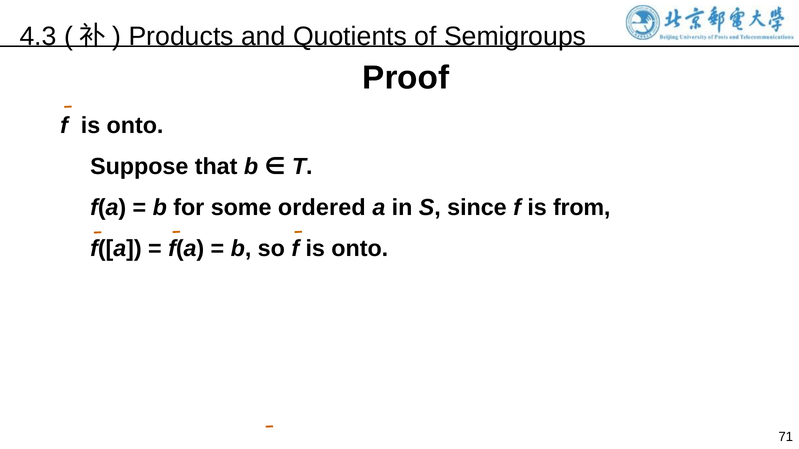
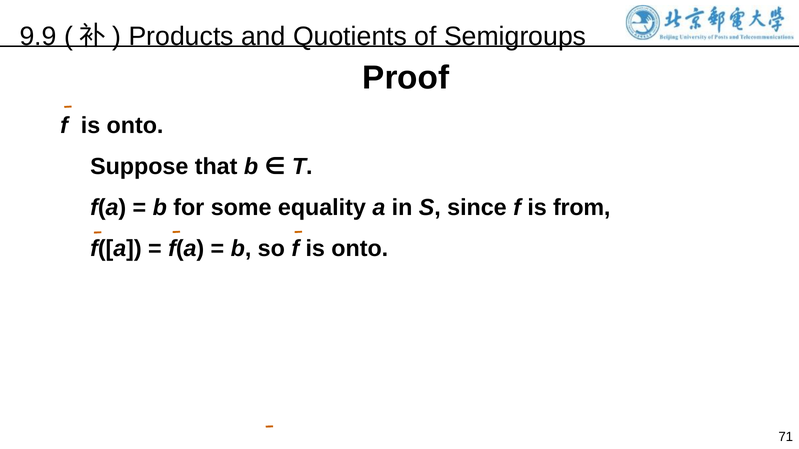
4.3: 4.3 -> 9.9 (38, 37)
ordered: ordered -> equality (322, 208)
